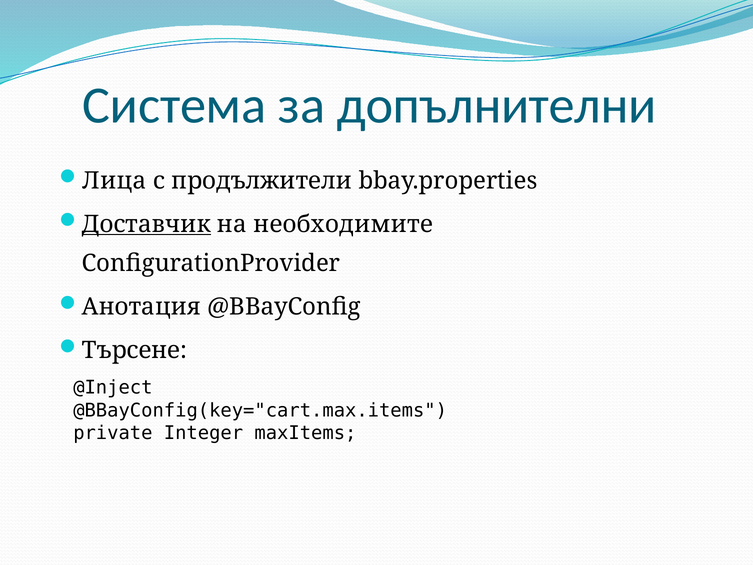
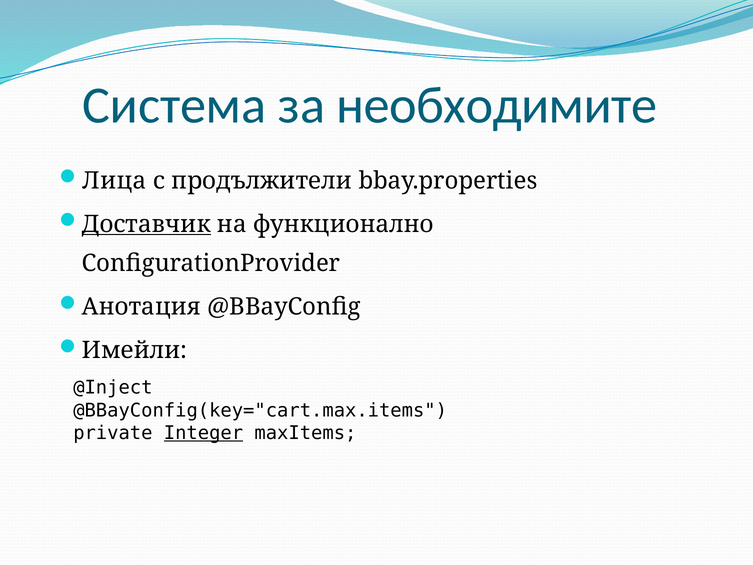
допълнителни: допълнителни -> необходимите (497, 106)
необходимите: необходимите -> функционално (343, 224)
Търсене: Търсене -> Имейли (134, 350)
Integer underline: none -> present (203, 433)
